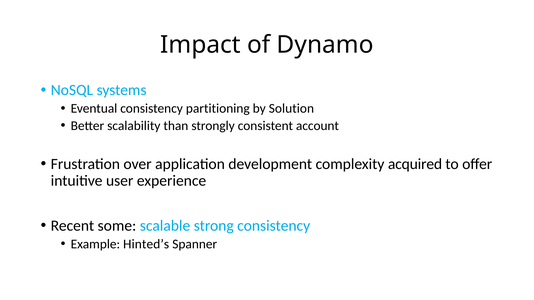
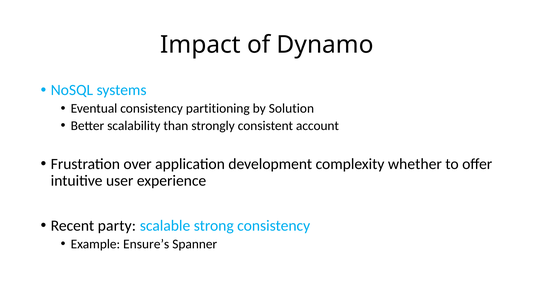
acquired: acquired -> whether (415, 164)
some: some -> party (117, 226)
Hinted’s: Hinted’s -> Ensure’s (146, 244)
